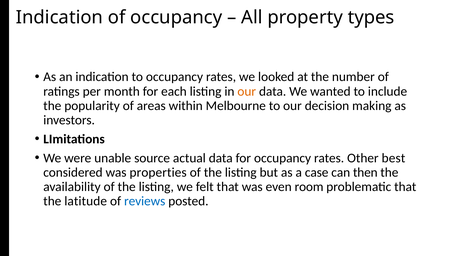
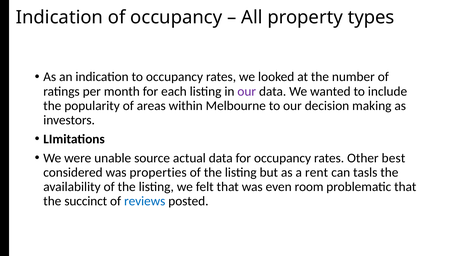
our colour: orange -> purple (247, 91)
case: case -> rent (317, 173)
then: then -> tasls (365, 173)
latitude: latitude -> succinct (86, 202)
